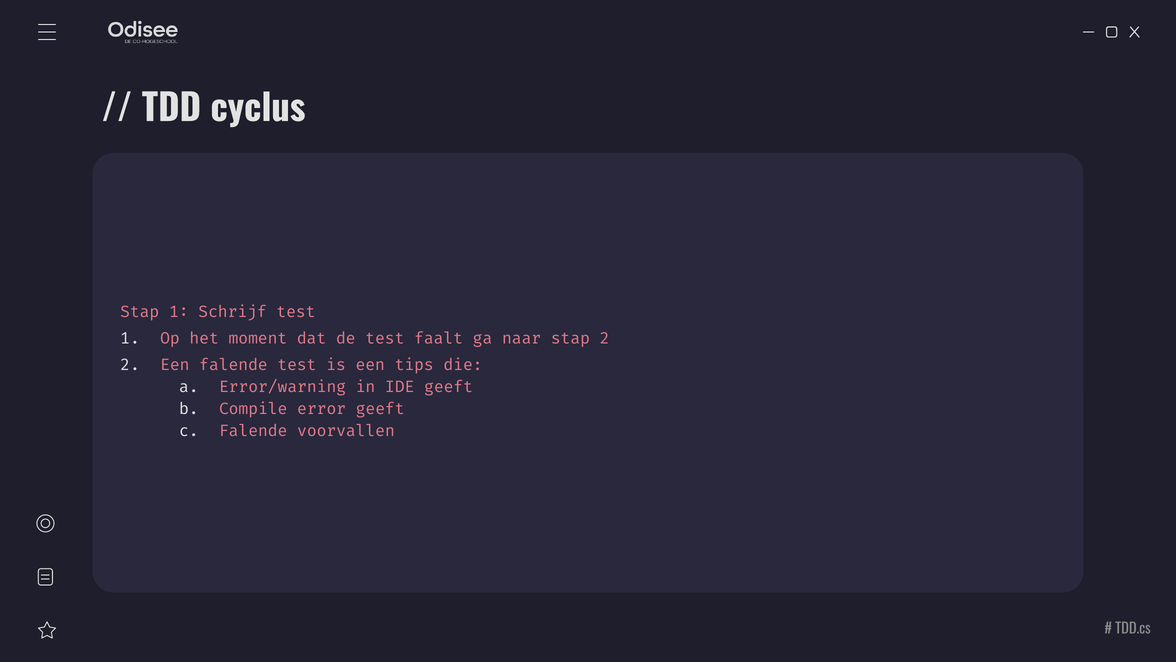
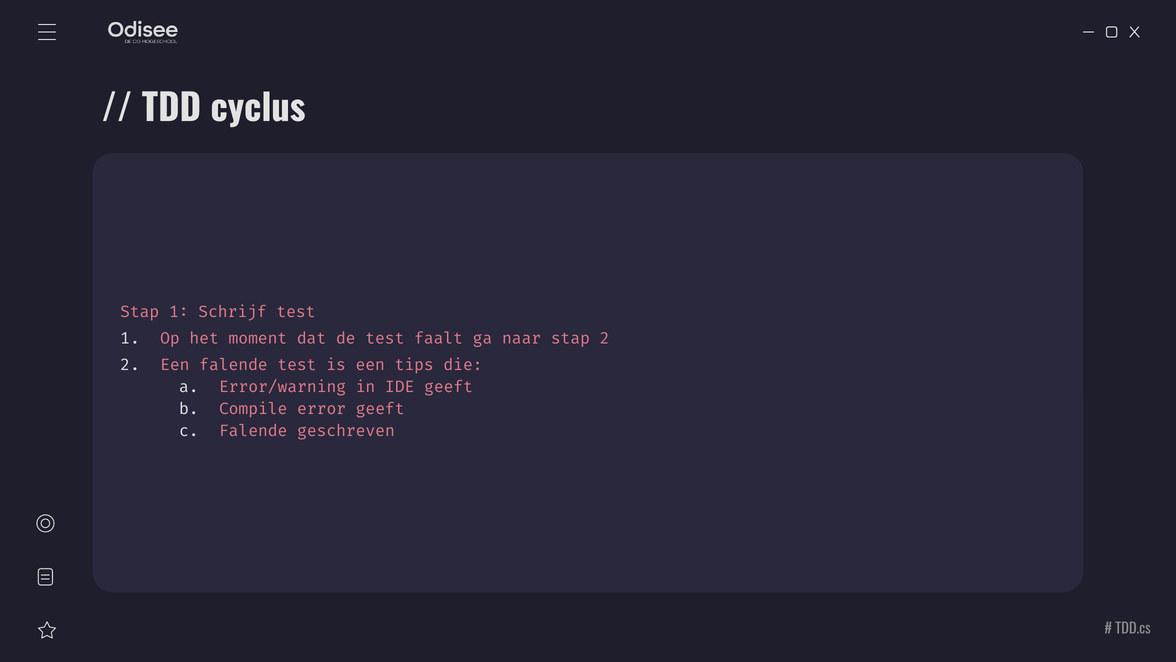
voorvallen: voorvallen -> geschreven (346, 431)
